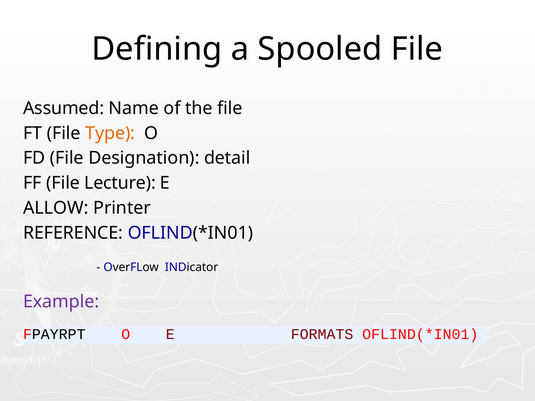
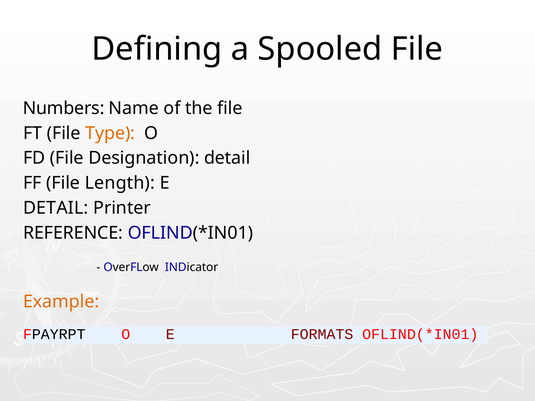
Assumed: Assumed -> Numbers (64, 108)
Lecture: Lecture -> Length (120, 183)
ALLOW: ALLOW -> DETAIL (56, 208)
Example colour: purple -> orange (61, 302)
